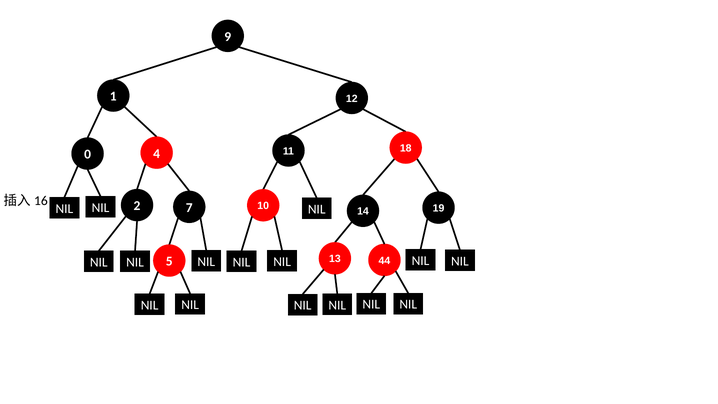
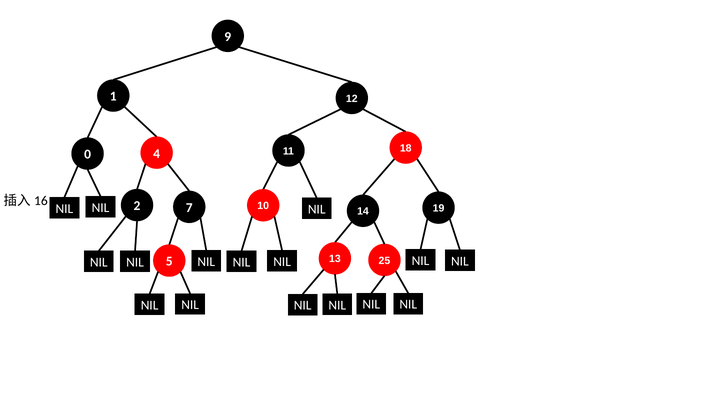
44: 44 -> 25 (384, 261)
